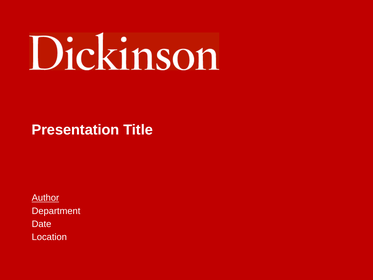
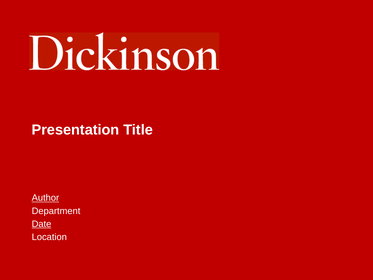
Date underline: none -> present (42, 224)
